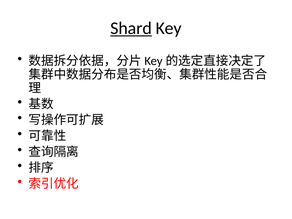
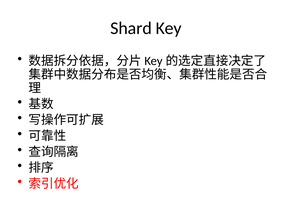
Shard underline: present -> none (131, 28)
